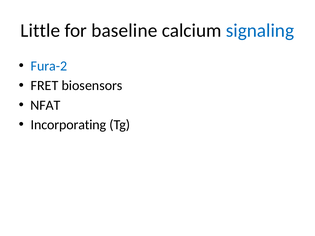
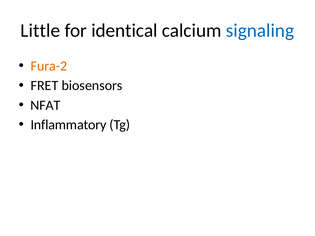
baseline: baseline -> identical (124, 30)
Fura-2 colour: blue -> orange (49, 66)
Incorporating: Incorporating -> Inflammatory (69, 125)
